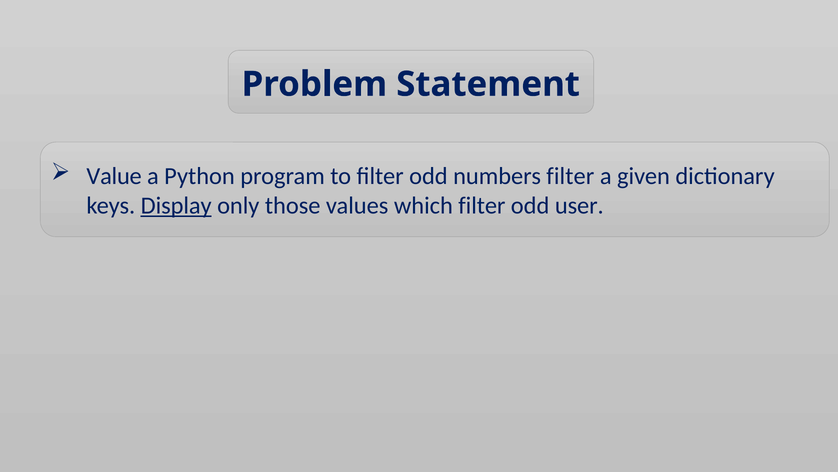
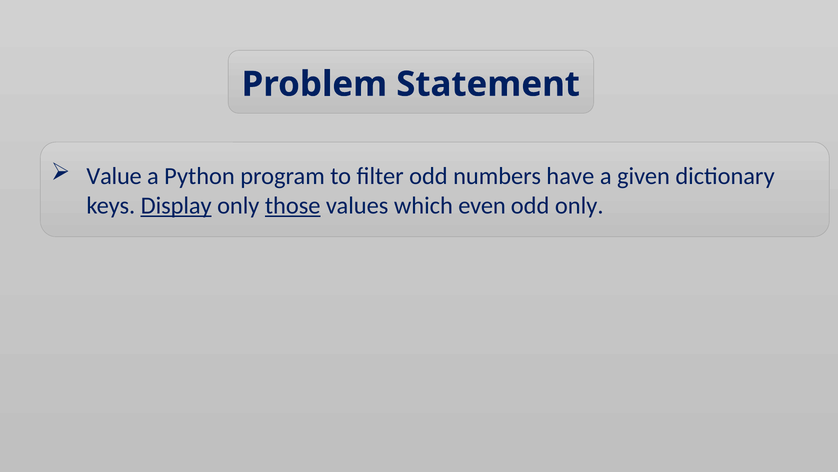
numbers filter: filter -> have (570, 176)
those underline: none -> present (293, 205)
which filter: filter -> even (482, 205)
odd user: user -> only (579, 205)
